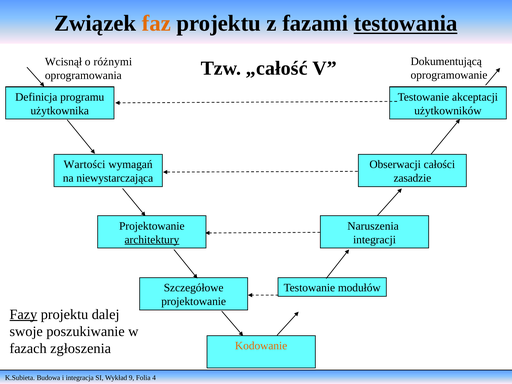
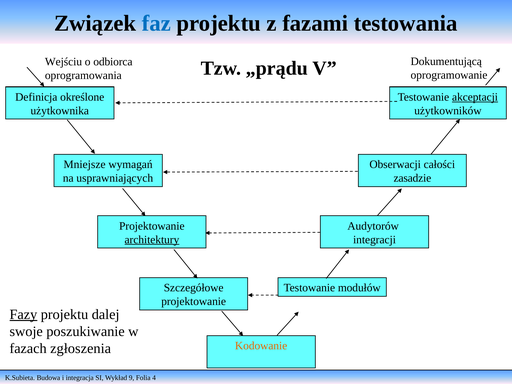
faz colour: orange -> blue (156, 23)
testowania underline: present -> none (406, 23)
Wcisnął: Wcisnął -> Wejściu (64, 62)
różnymi: różnymi -> odbiorca (113, 62)
„całość: „całość -> „prądu (277, 68)
programu: programu -> określone (82, 97)
akceptacji underline: none -> present (475, 97)
Wartości: Wartości -> Mniejsze (85, 164)
niewystarczająca: niewystarczająca -> usprawniających (115, 178)
Naruszenia: Naruszenia -> Audytorów (373, 226)
